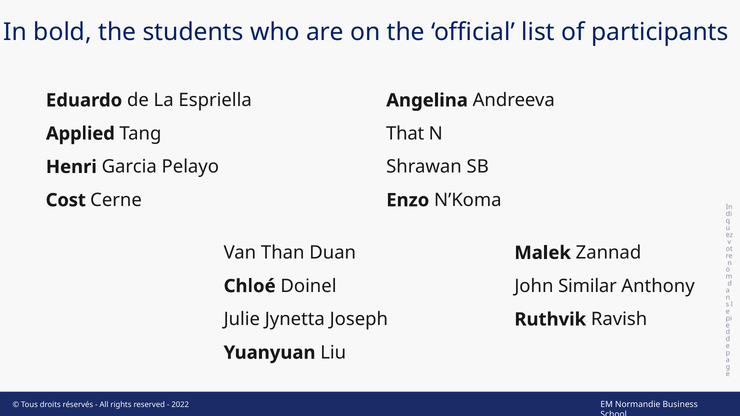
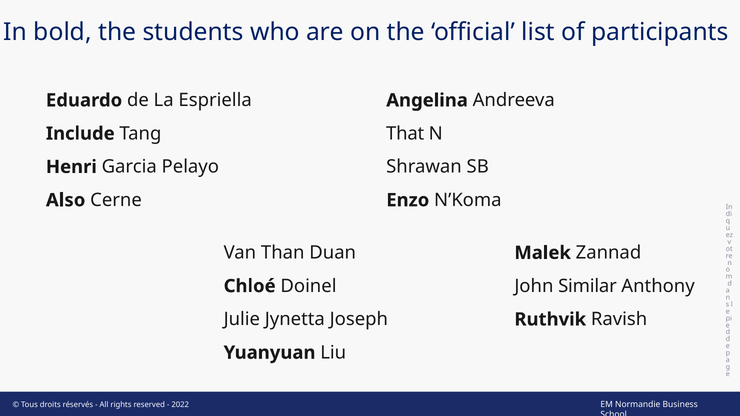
Applied: Applied -> Include (80, 134)
Cost: Cost -> Also (66, 200)
